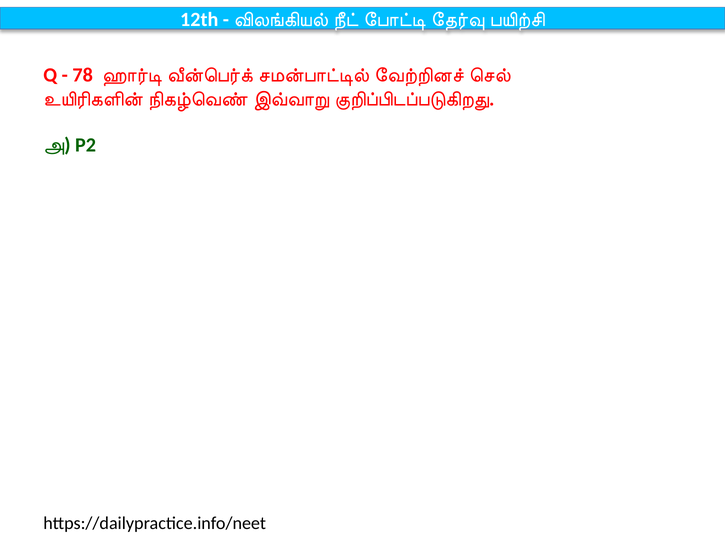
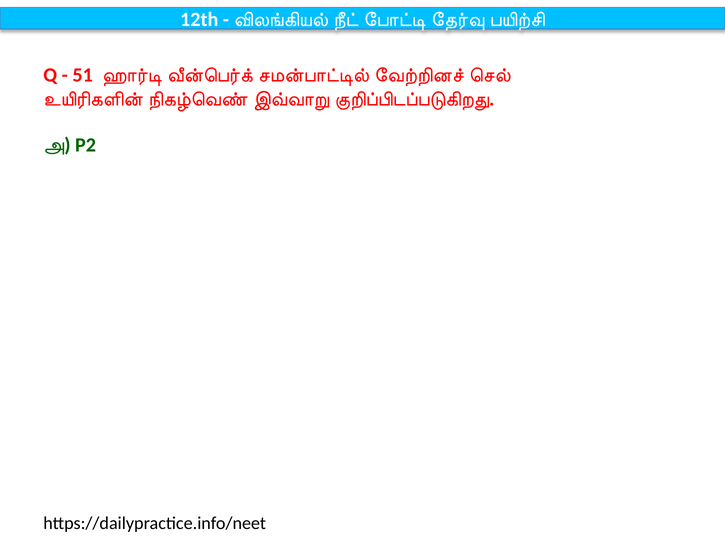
78: 78 -> 51 (83, 75)
